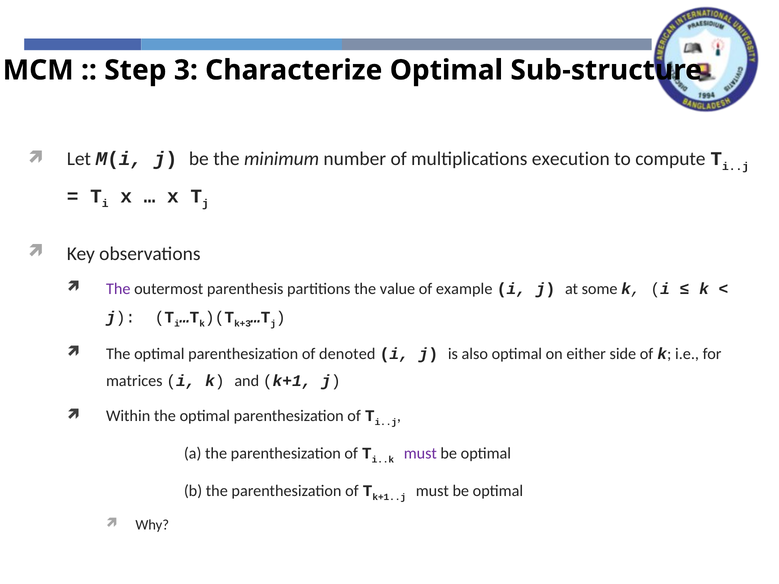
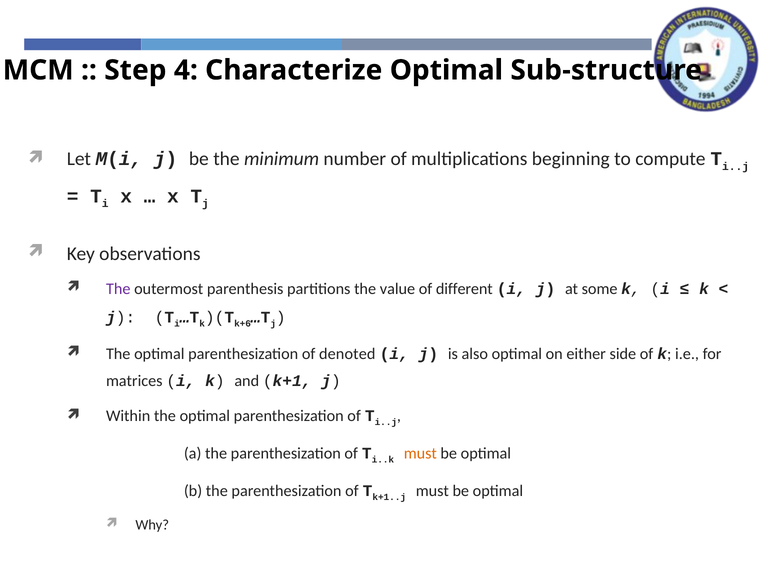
3: 3 -> 4 (186, 70)
execution: execution -> beginning (571, 159)
example: example -> different (464, 289)
k+3: k+3 -> k+6 (243, 324)
must colour: purple -> orange (420, 453)
